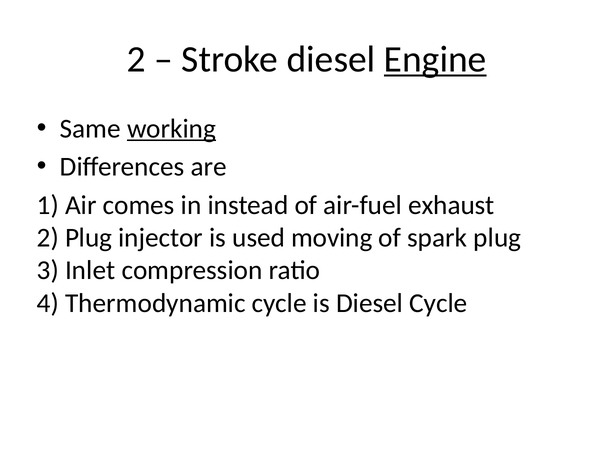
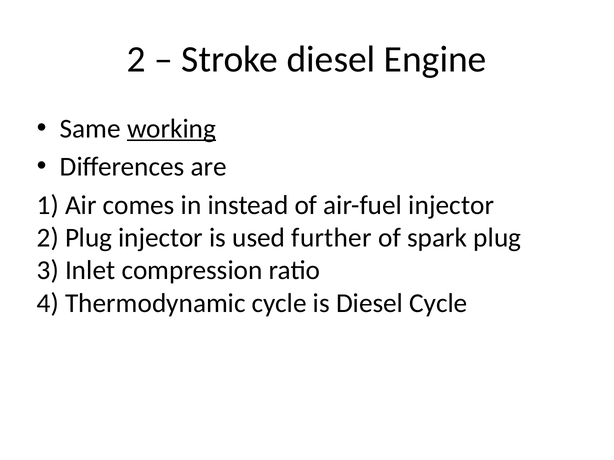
Engine underline: present -> none (435, 59)
air-fuel exhaust: exhaust -> injector (451, 205)
moving: moving -> further (332, 238)
